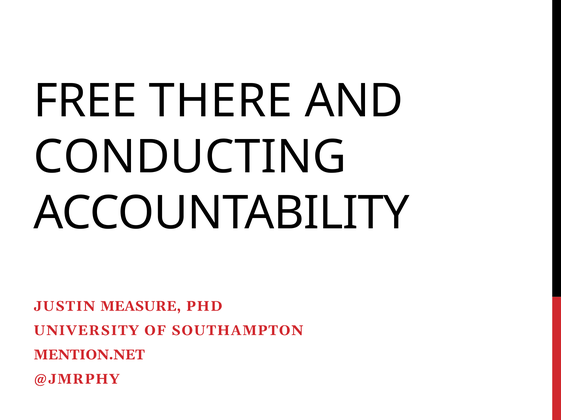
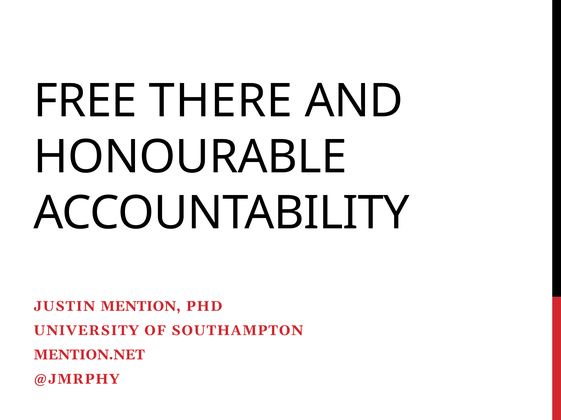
CONDUCTING: CONDUCTING -> HONOURABLE (190, 158)
MEASURE: MEASURE -> MENTION (141, 307)
